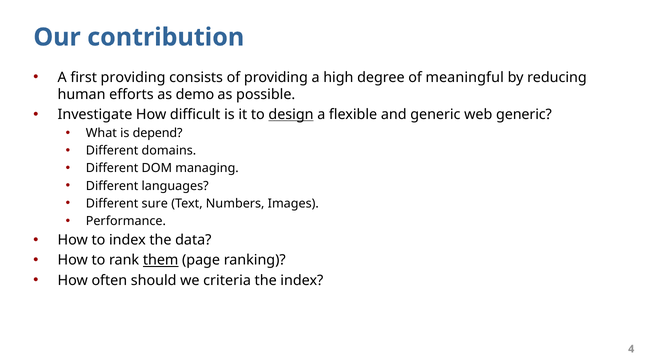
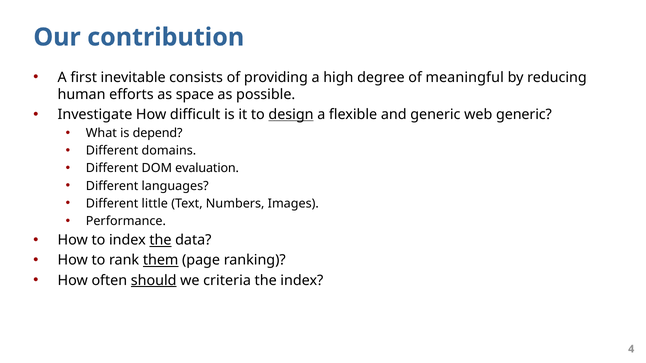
first providing: providing -> inevitable (133, 77)
demo: demo -> space (195, 95)
managing: managing -> evaluation (207, 168)
sure: sure -> little (155, 204)
the underline: none -> present (160, 240)
should underline: none -> present (154, 281)
